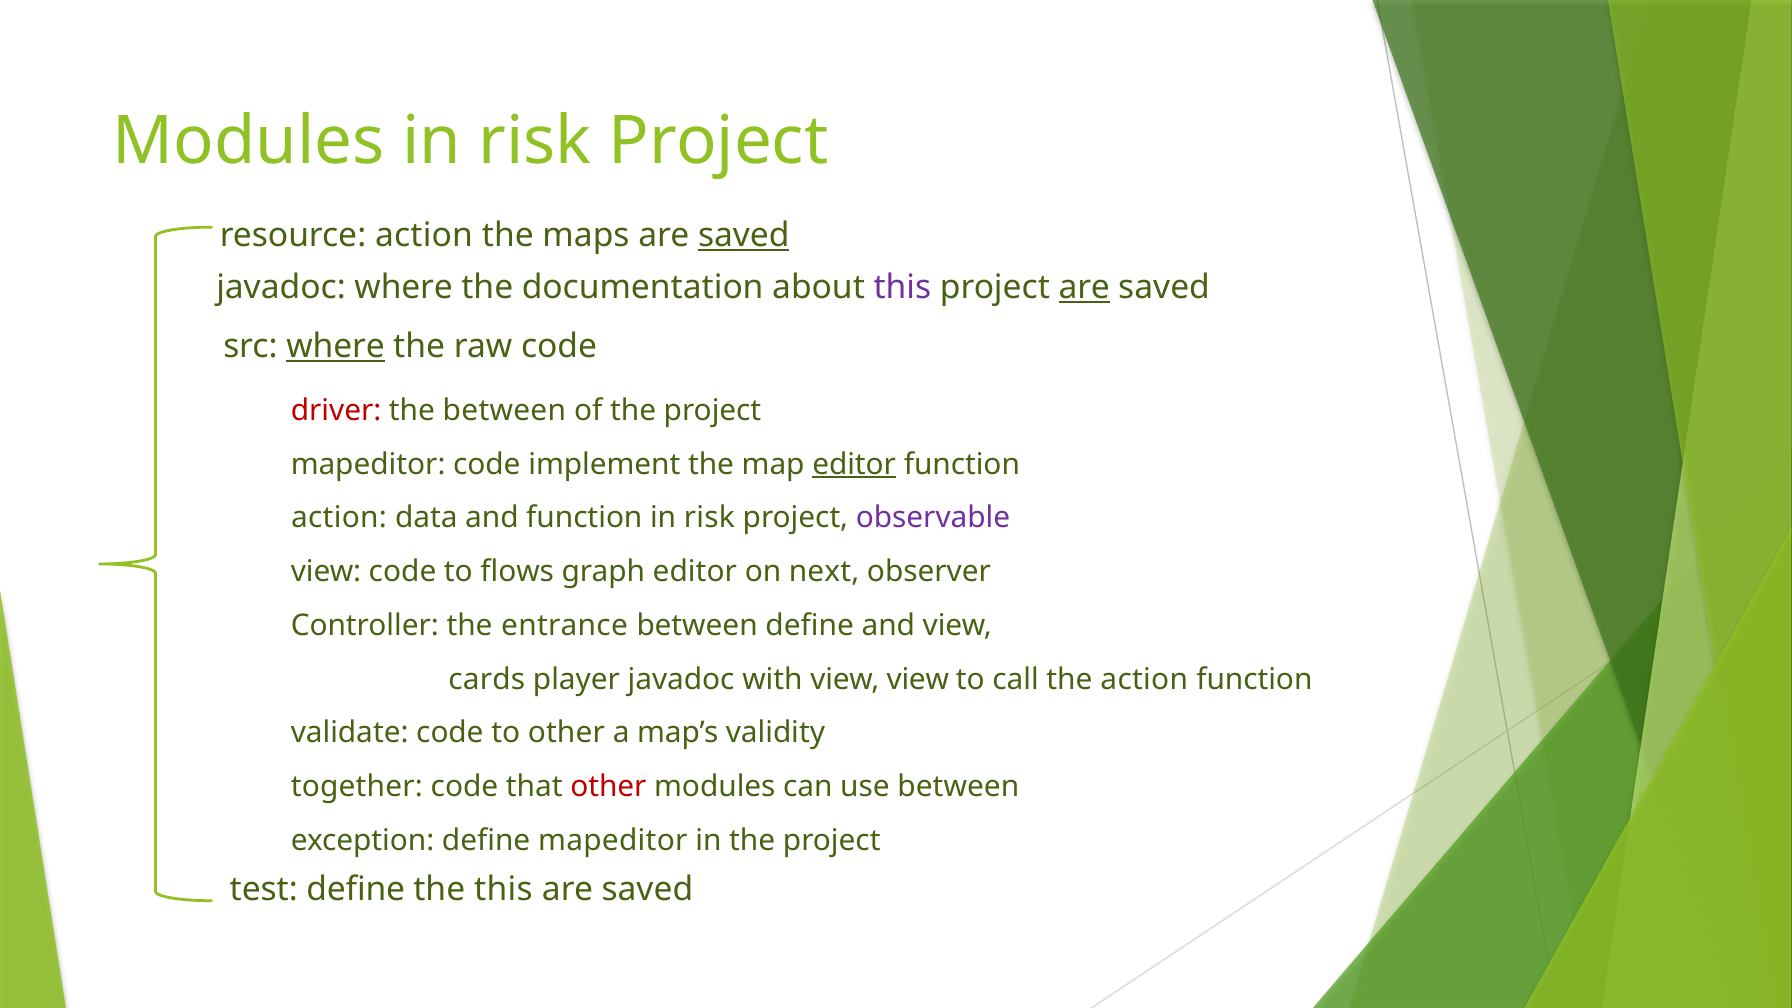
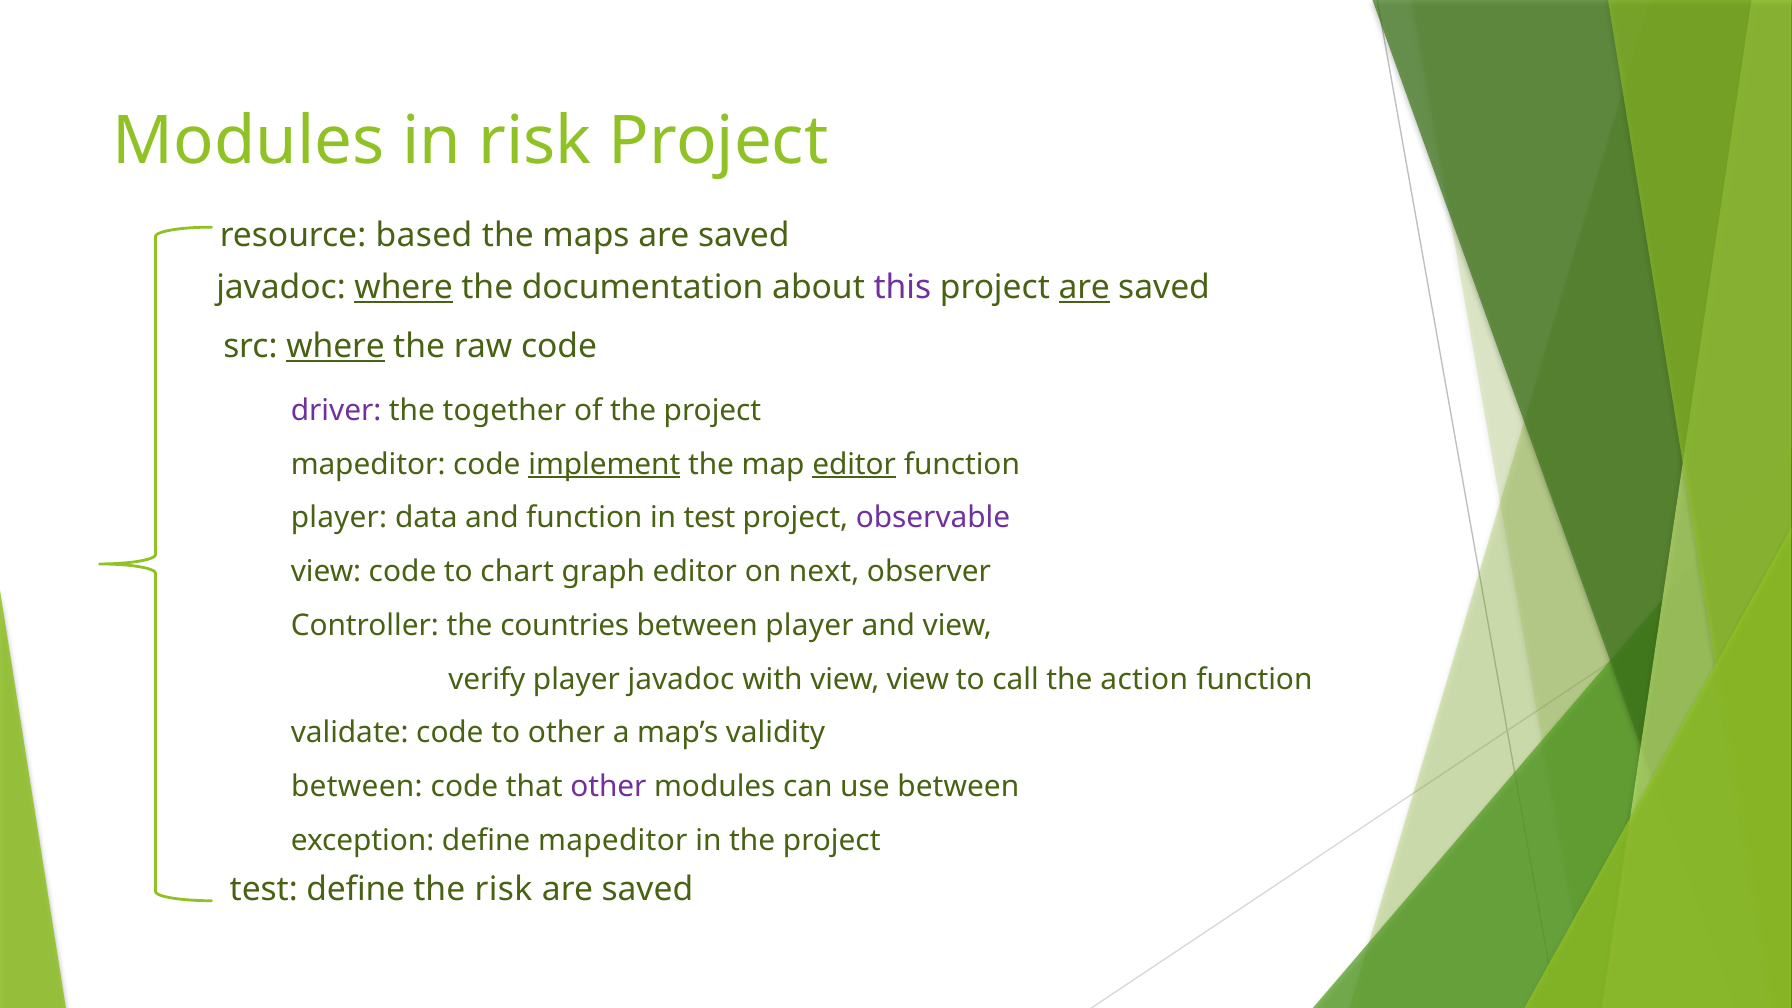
resource action: action -> based (424, 235)
saved underline: present -> none (744, 235)
where underline: none -> present (404, 287)
driver colour: red -> purple (336, 411)
the between: between -> together (504, 411)
implement underline: none -> present (604, 464)
action: action -> player (339, 518)
function in risk: risk -> test (710, 518)
flows: flows -> chart (517, 572)
entrance: entrance -> countries (565, 625)
between define: define -> player (810, 625)
cards: cards -> verify (487, 679)
together: together -> between (357, 787)
other colour: red -> purple (608, 787)
the this: this -> risk (503, 889)
